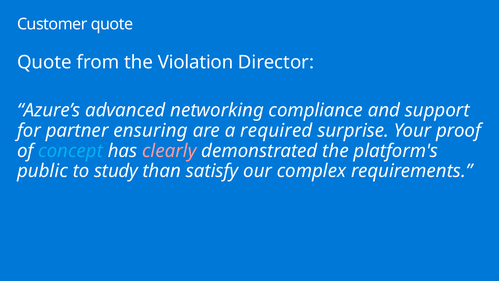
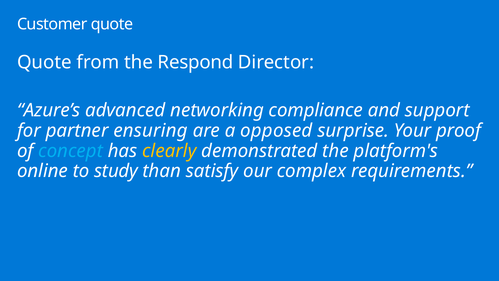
Violation: Violation -> Respond (196, 62)
required: required -> opposed (276, 131)
clearly colour: pink -> yellow (169, 151)
public: public -> online (42, 171)
